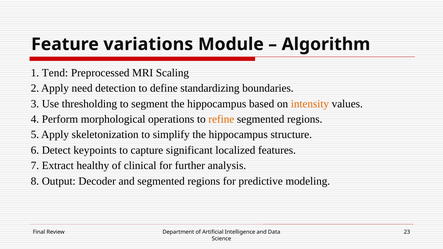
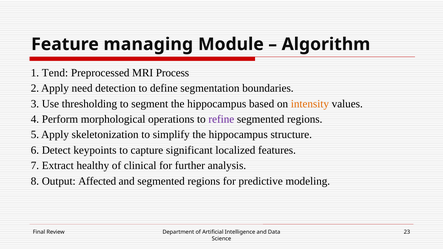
variations: variations -> managing (148, 44)
Scaling: Scaling -> Process (172, 73)
standardizing: standardizing -> segmentation (210, 88)
refine colour: orange -> purple (221, 119)
Decoder: Decoder -> Affected (97, 181)
